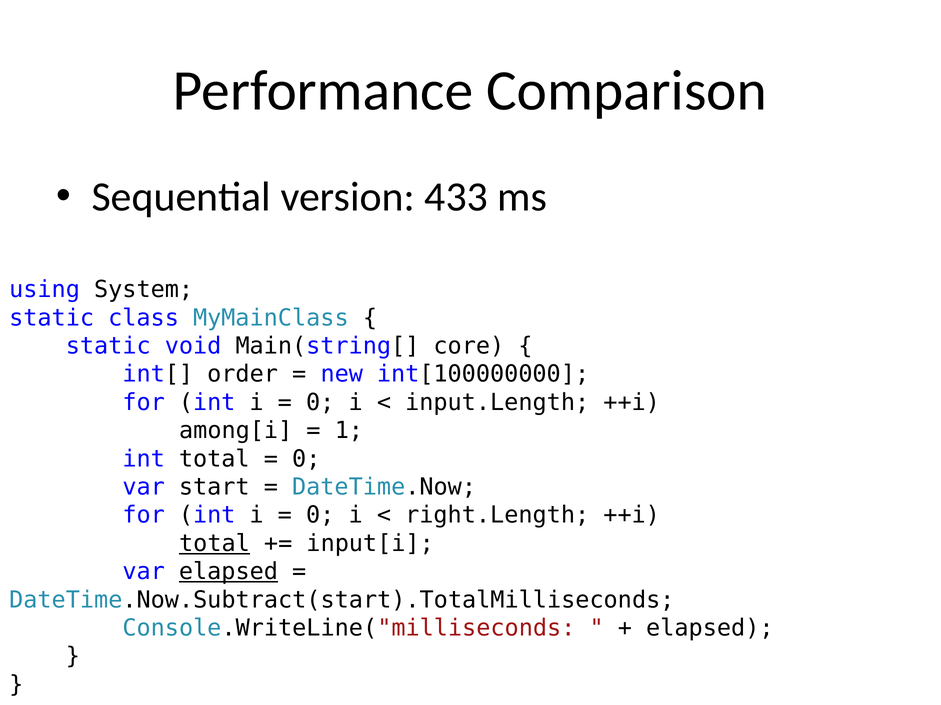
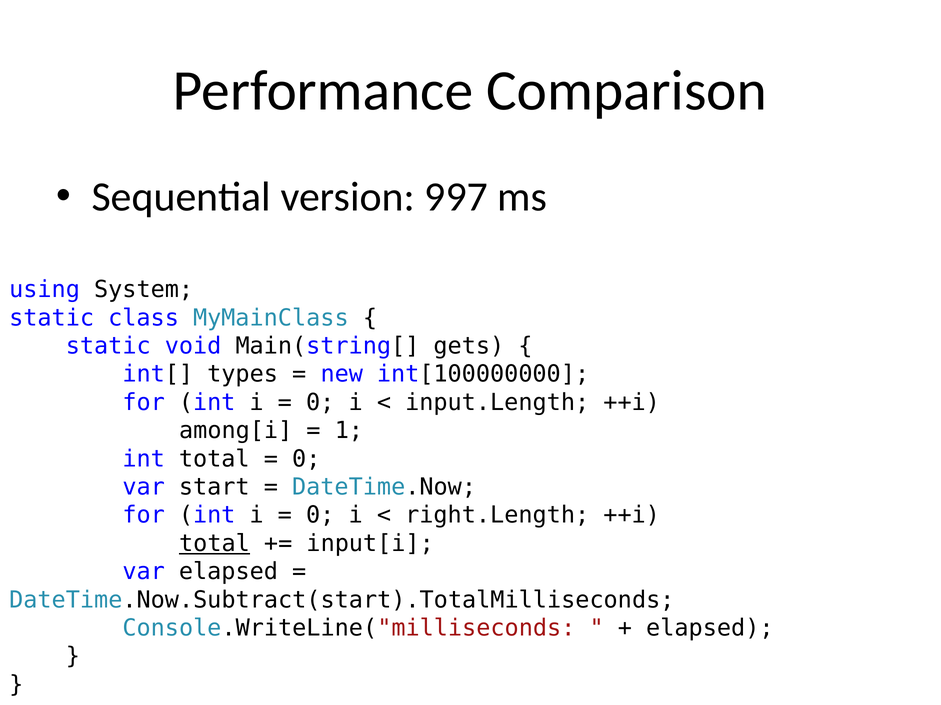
433: 433 -> 997 (456, 197)
core: core -> gets (469, 346)
order: order -> types (243, 375)
elapsed underline: present -> none (228, 572)
